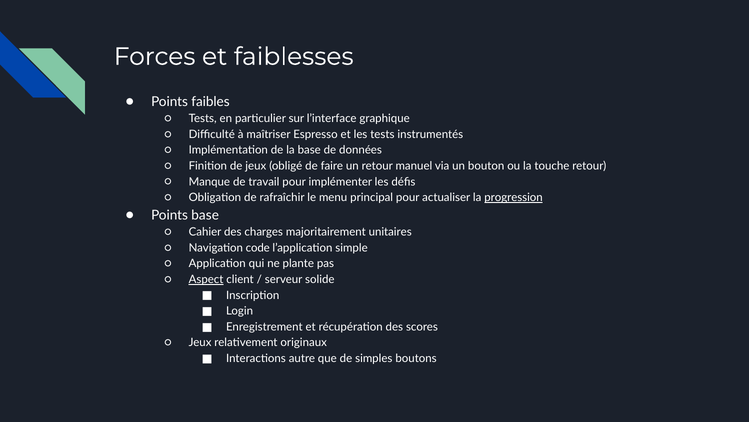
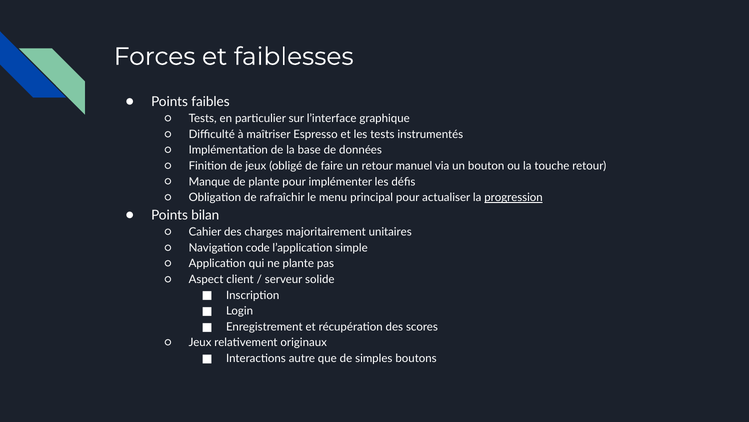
de travail: travail -> plante (264, 181)
Points base: base -> bilan (205, 215)
Aspect underline: present -> none (206, 279)
